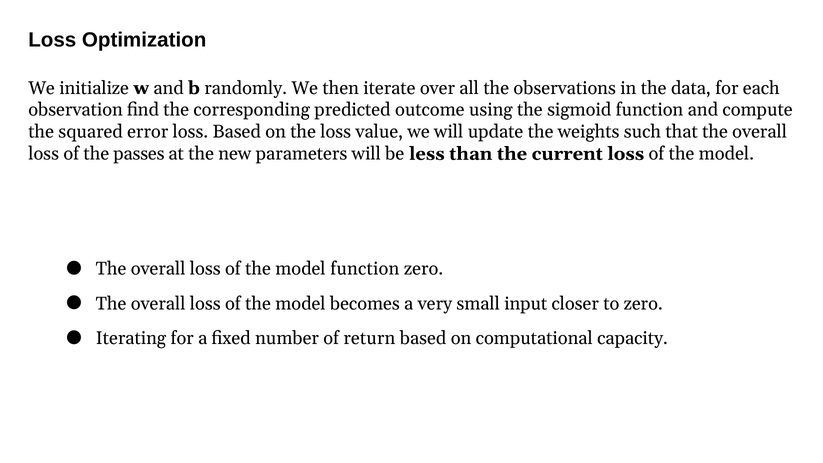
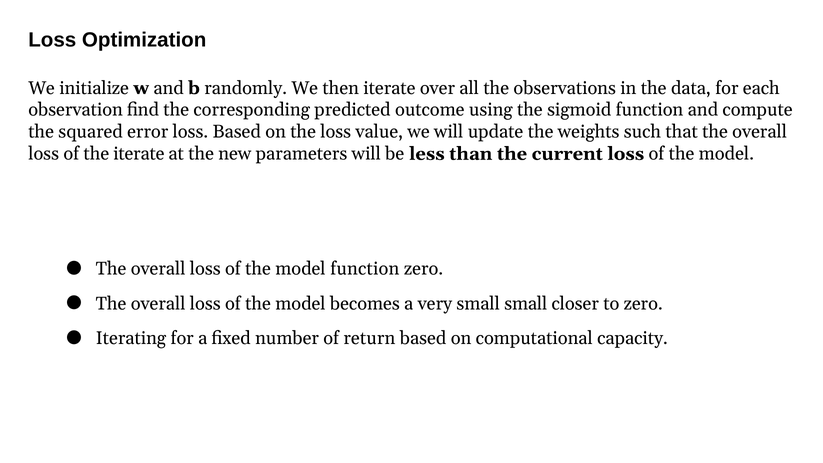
the passes: passes -> iterate (139, 154)
small input: input -> small (526, 304)
